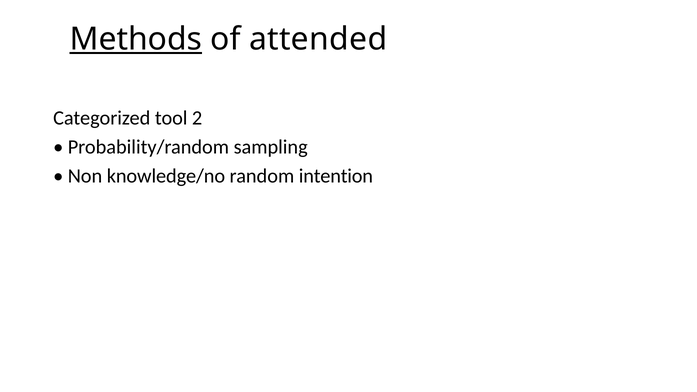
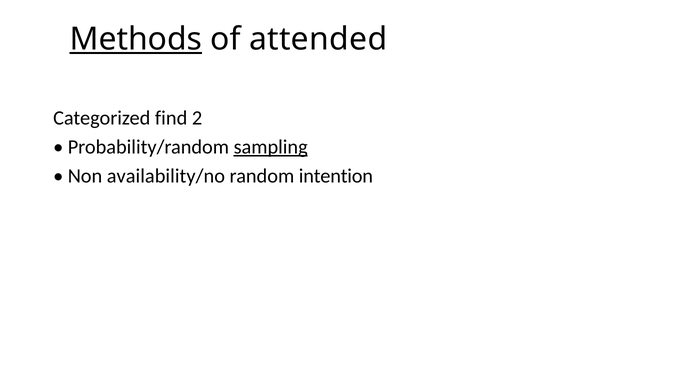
tool: tool -> find (171, 118)
sampling underline: none -> present (271, 147)
knowledge/no: knowledge/no -> availability/no (166, 176)
